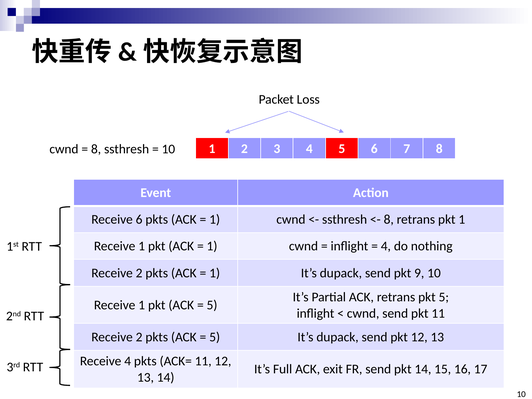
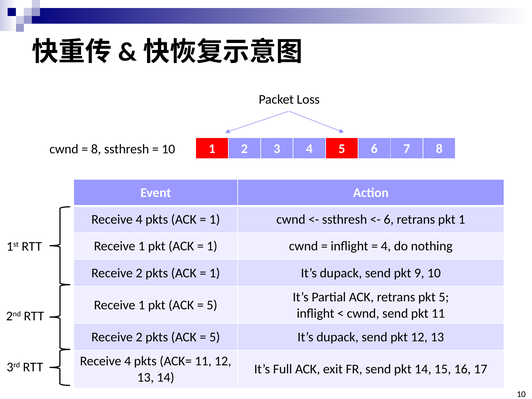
6: 6 -> 4 (139, 220)
8: 8 -> 6 (389, 220)
